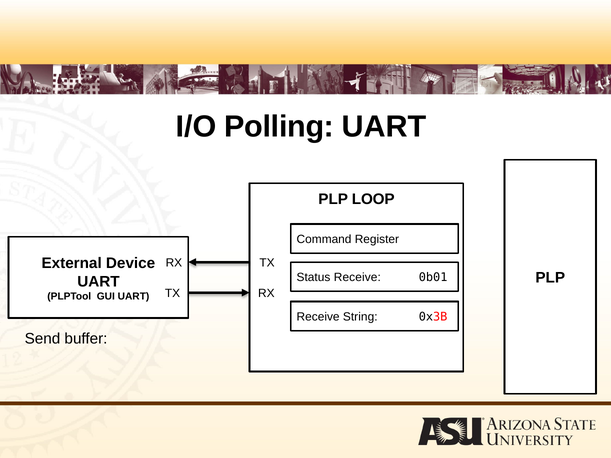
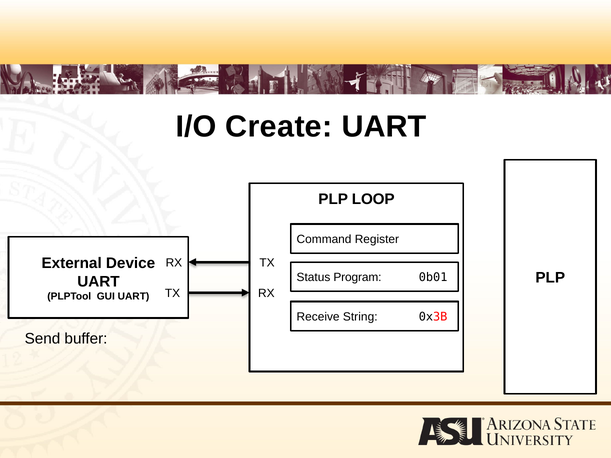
Polling: Polling -> Create (279, 127)
Status Receive: Receive -> Program (357, 278)
